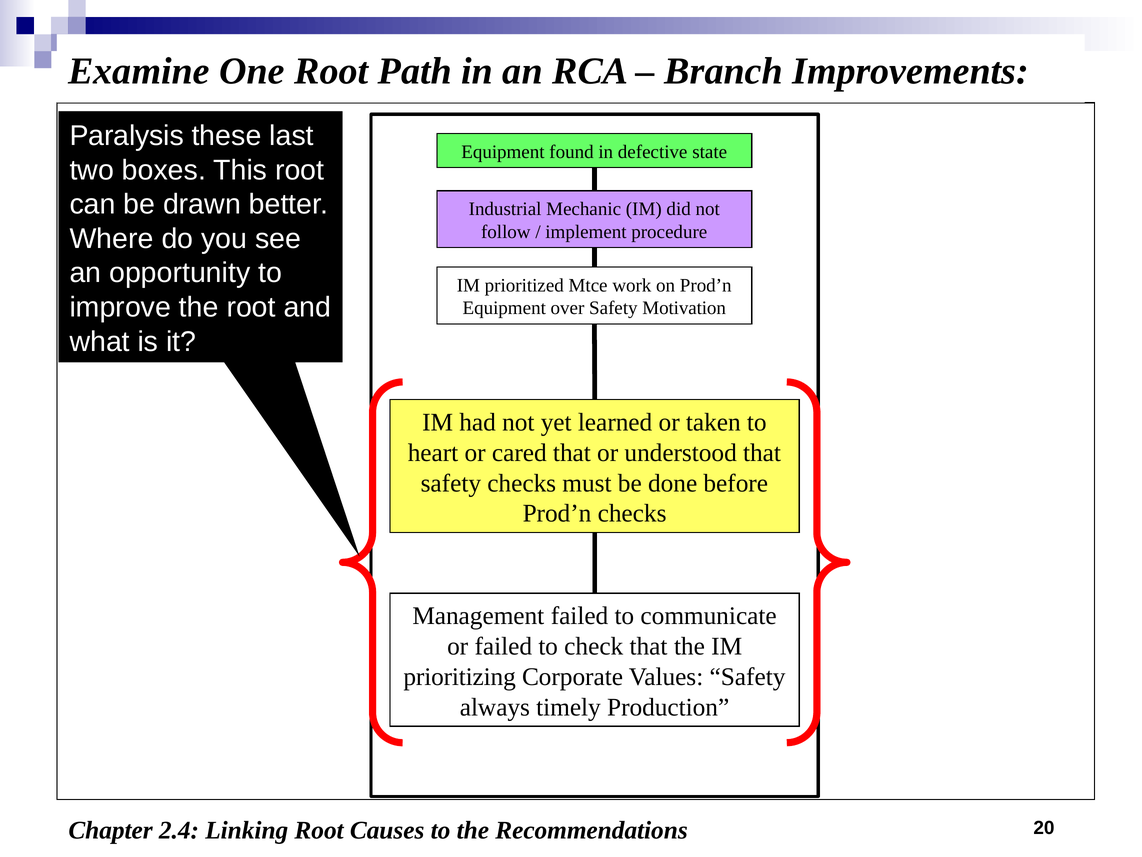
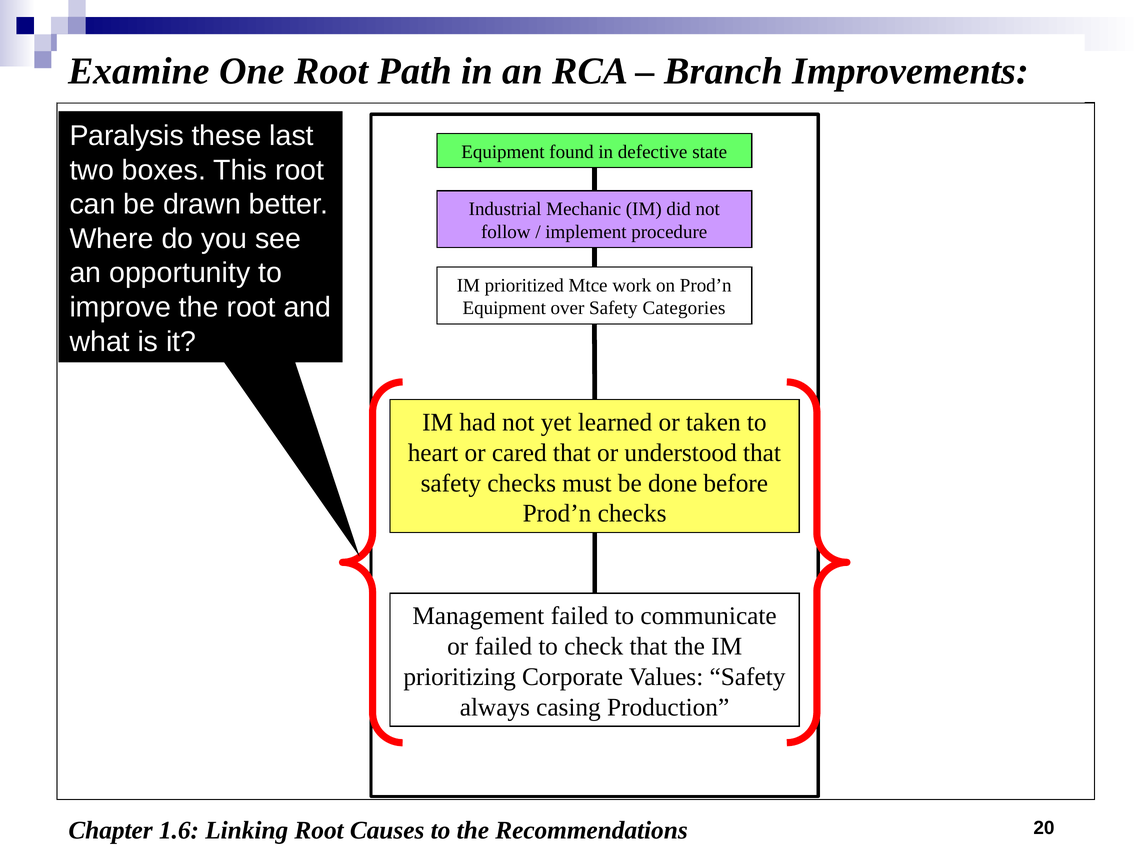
Motivation: Motivation -> Categories (684, 308)
timely: timely -> casing (568, 707)
2.4: 2.4 -> 1.6 (179, 830)
